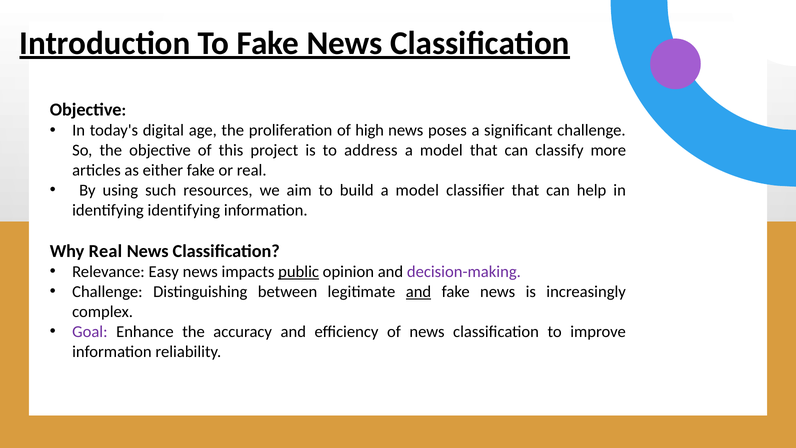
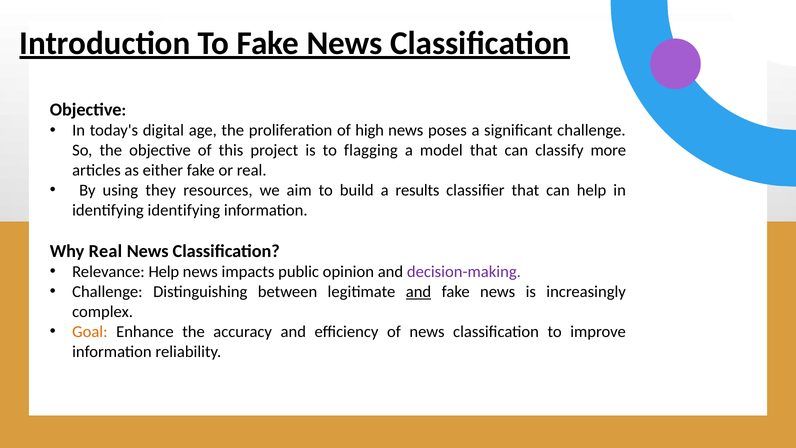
address: address -> flagging (371, 150)
such: such -> they (161, 190)
build a model: model -> results (417, 190)
Relevance Easy: Easy -> Help (164, 272)
public underline: present -> none (299, 272)
Goal colour: purple -> orange (90, 331)
